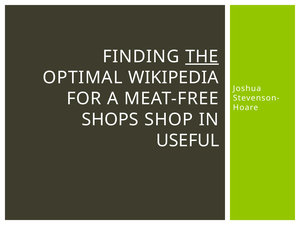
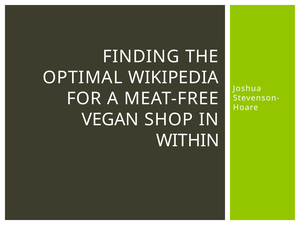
THE underline: present -> none (202, 57)
SHOPS: SHOPS -> VEGAN (110, 120)
USEFUL: USEFUL -> WITHIN (188, 141)
